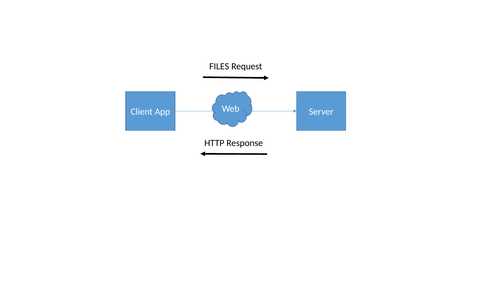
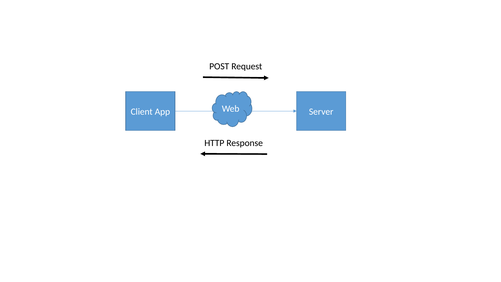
FILES: FILES -> POST (219, 66)
